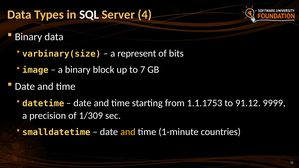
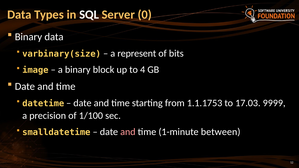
4: 4 -> 0 (145, 15)
7: 7 -> 4 (143, 70)
91.12: 91.12 -> 17.03 (248, 103)
1/309: 1/309 -> 1/100 (91, 116)
and colour: yellow -> pink (128, 132)
countries: countries -> between (221, 132)
